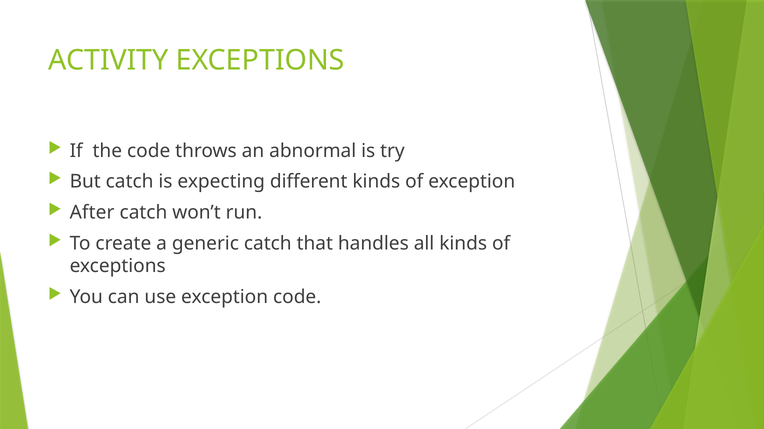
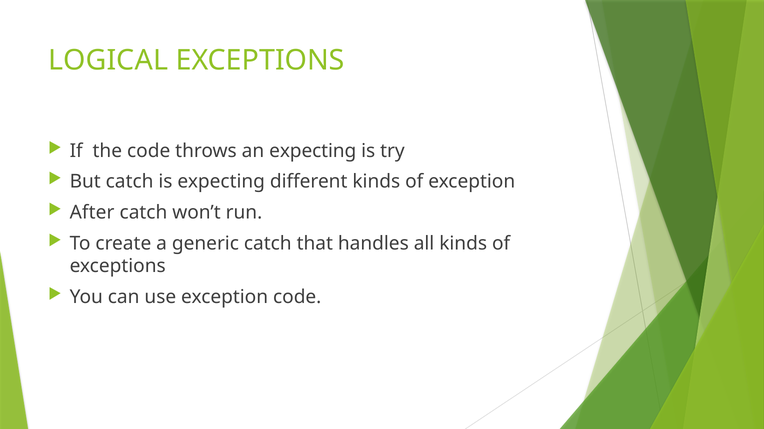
ACTIVITY: ACTIVITY -> LOGICAL (108, 60)
an abnormal: abnormal -> expecting (313, 151)
